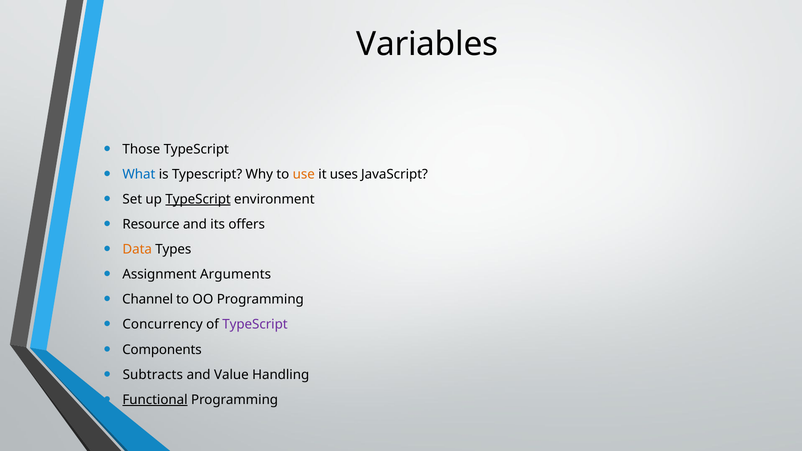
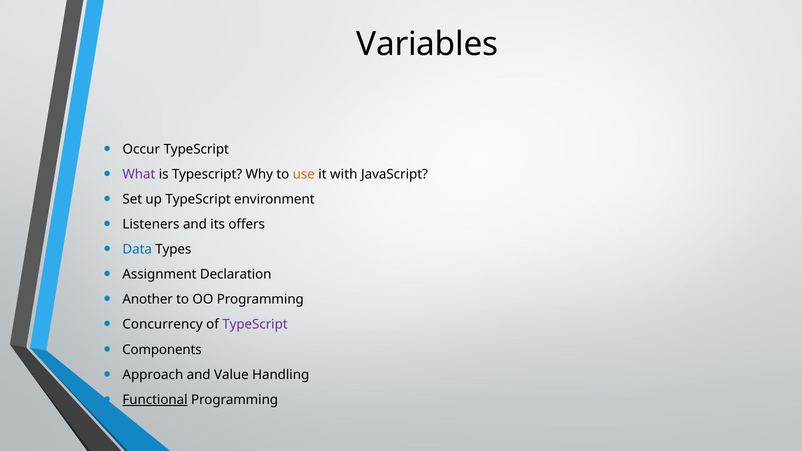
Those: Those -> Occur (141, 149)
What colour: blue -> purple (139, 174)
uses: uses -> with (344, 174)
TypeScript underline: present -> none (198, 199)
Resource: Resource -> Listeners (151, 224)
Data colour: orange -> blue (137, 249)
Arguments: Arguments -> Declaration (236, 275)
Channel: Channel -> Another (148, 300)
Subtracts: Subtracts -> Approach (153, 375)
